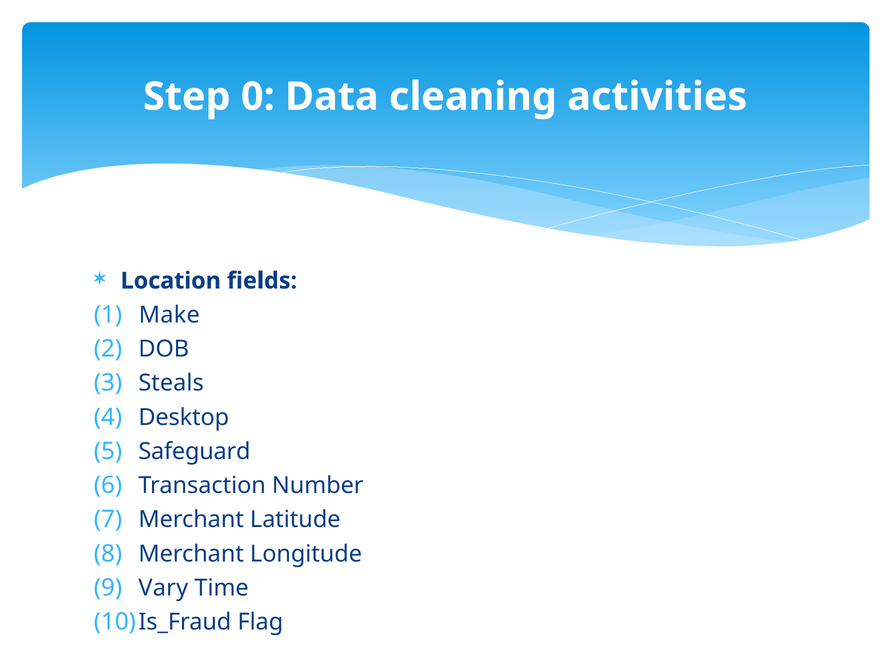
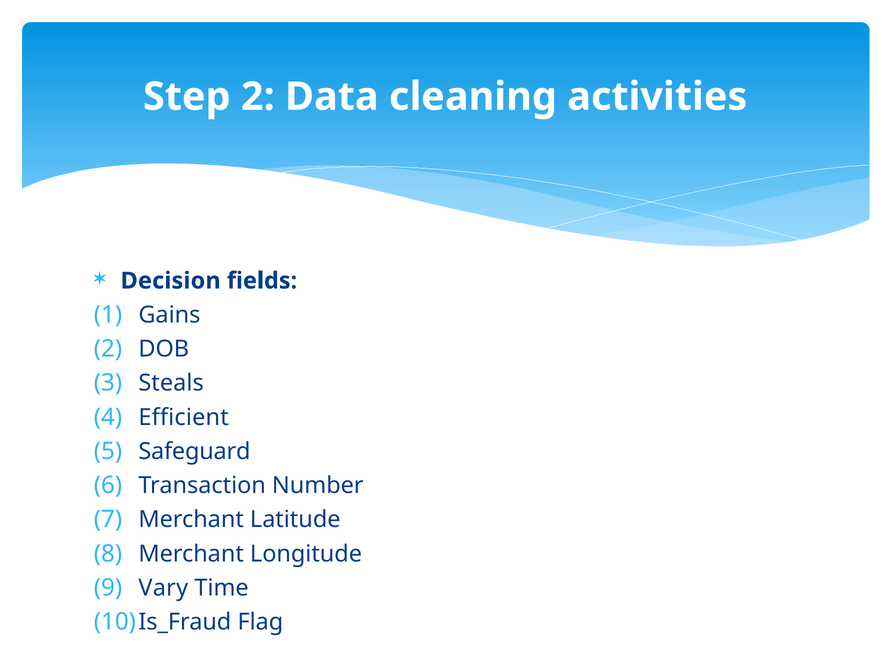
Step 0: 0 -> 2 (258, 97)
Location: Location -> Decision (171, 281)
Make: Make -> Gains (169, 315)
Desktop: Desktop -> Efficient (184, 417)
